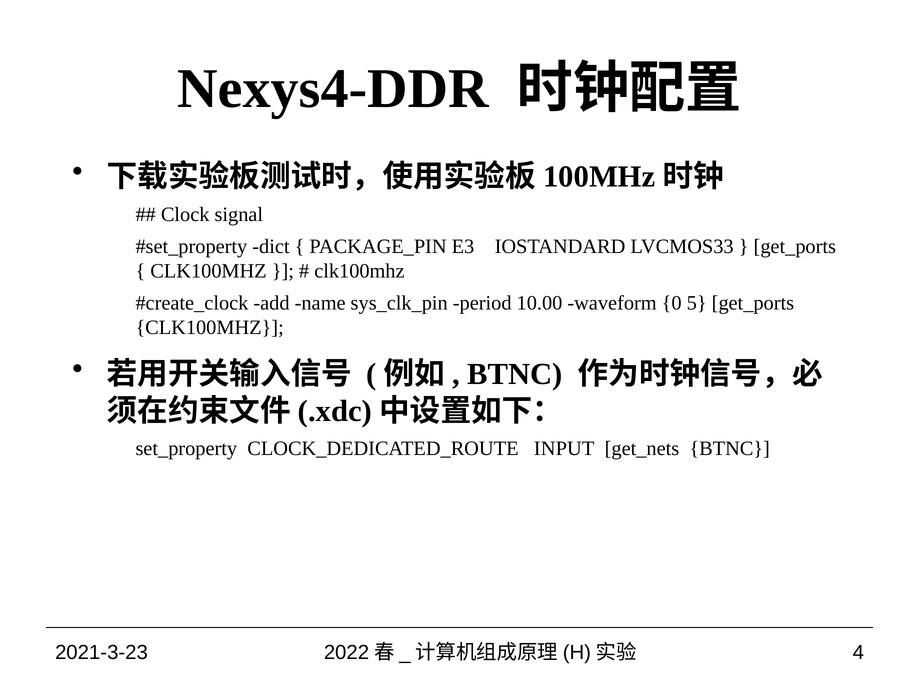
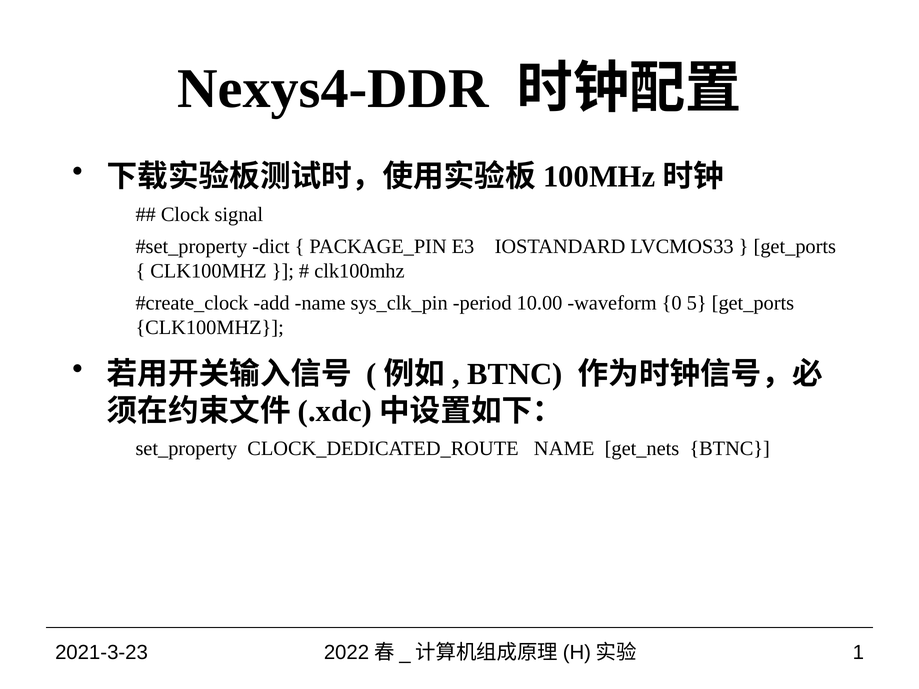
CLOCK_DEDICATED_ROUTE INPUT: INPUT -> NAME (564, 449)
4: 4 -> 1 (858, 653)
